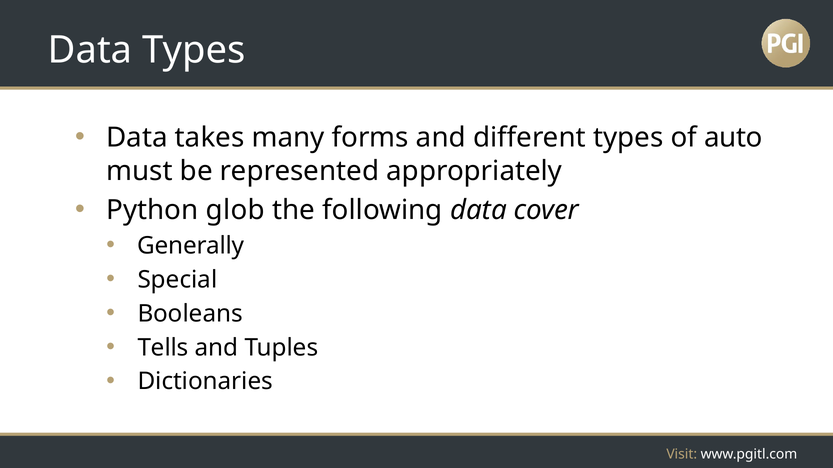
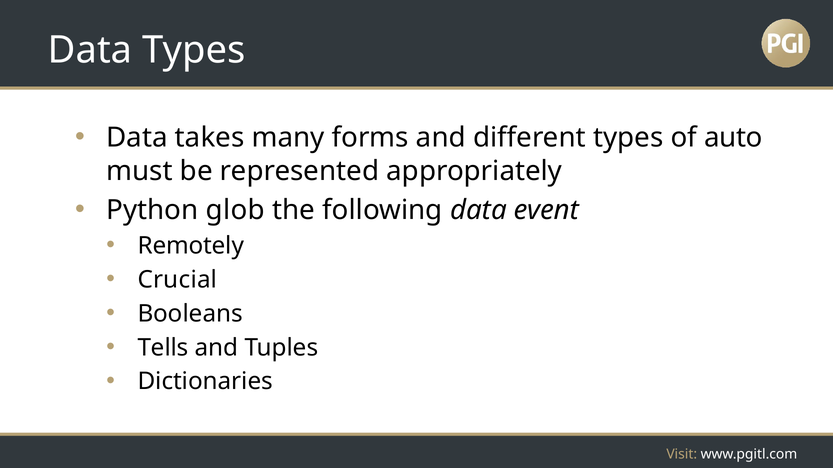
cover: cover -> event (546, 210)
Generally: Generally -> Remotely (191, 246)
Special: Special -> Crucial (177, 280)
